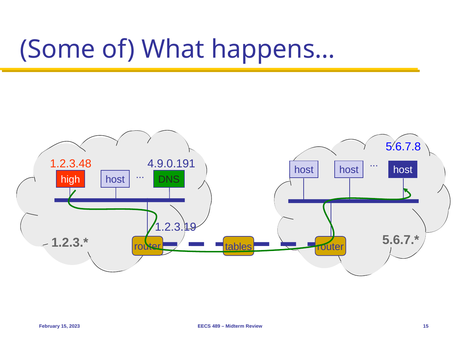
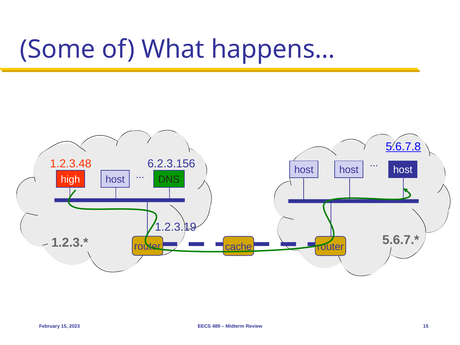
5.6.7.8 underline: none -> present (403, 147)
4.9.0.191: 4.9.0.191 -> 6.2.3.156 (171, 164)
tables: tables -> cache (239, 247)
